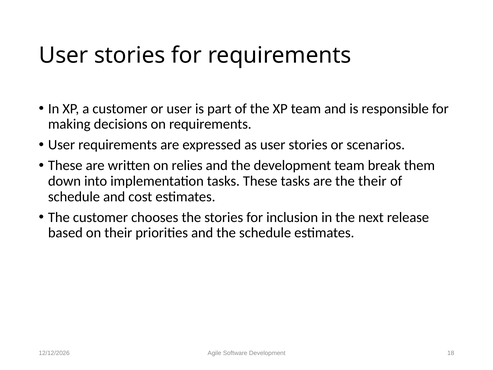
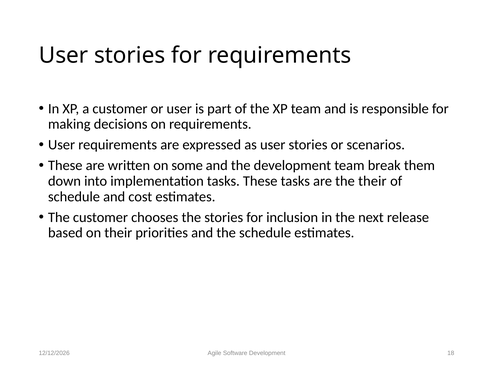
relies: relies -> some (187, 165)
